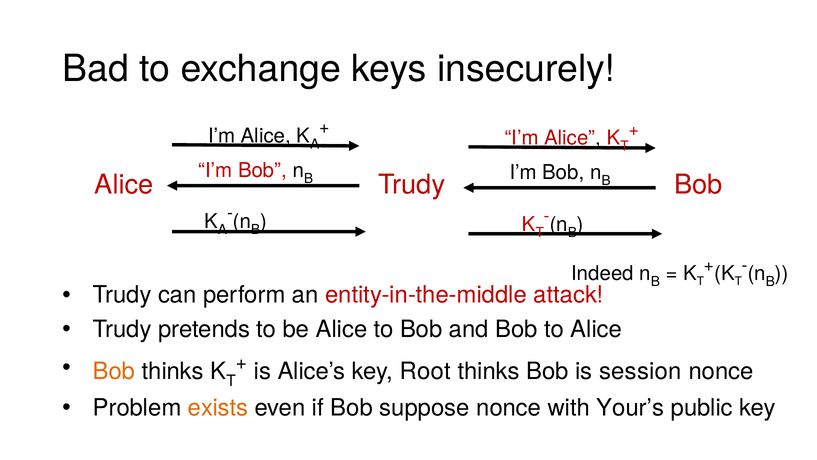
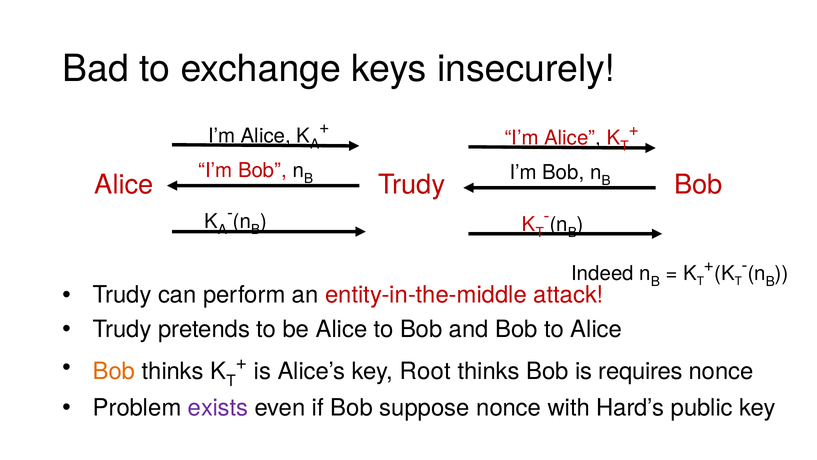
session: session -> requires (641, 371)
exists colour: orange -> purple (218, 407)
Your’s: Your’s -> Hard’s (630, 407)
